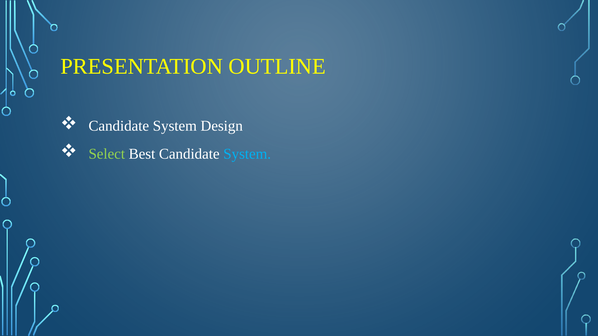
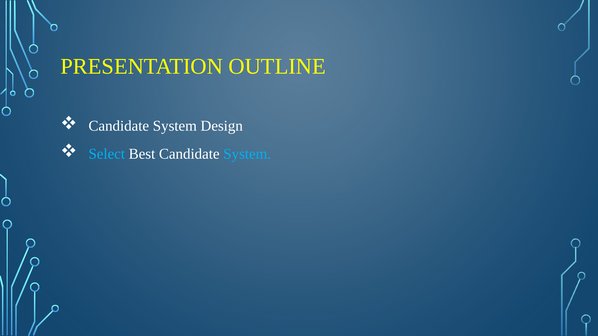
Select colour: light green -> light blue (107, 154)
